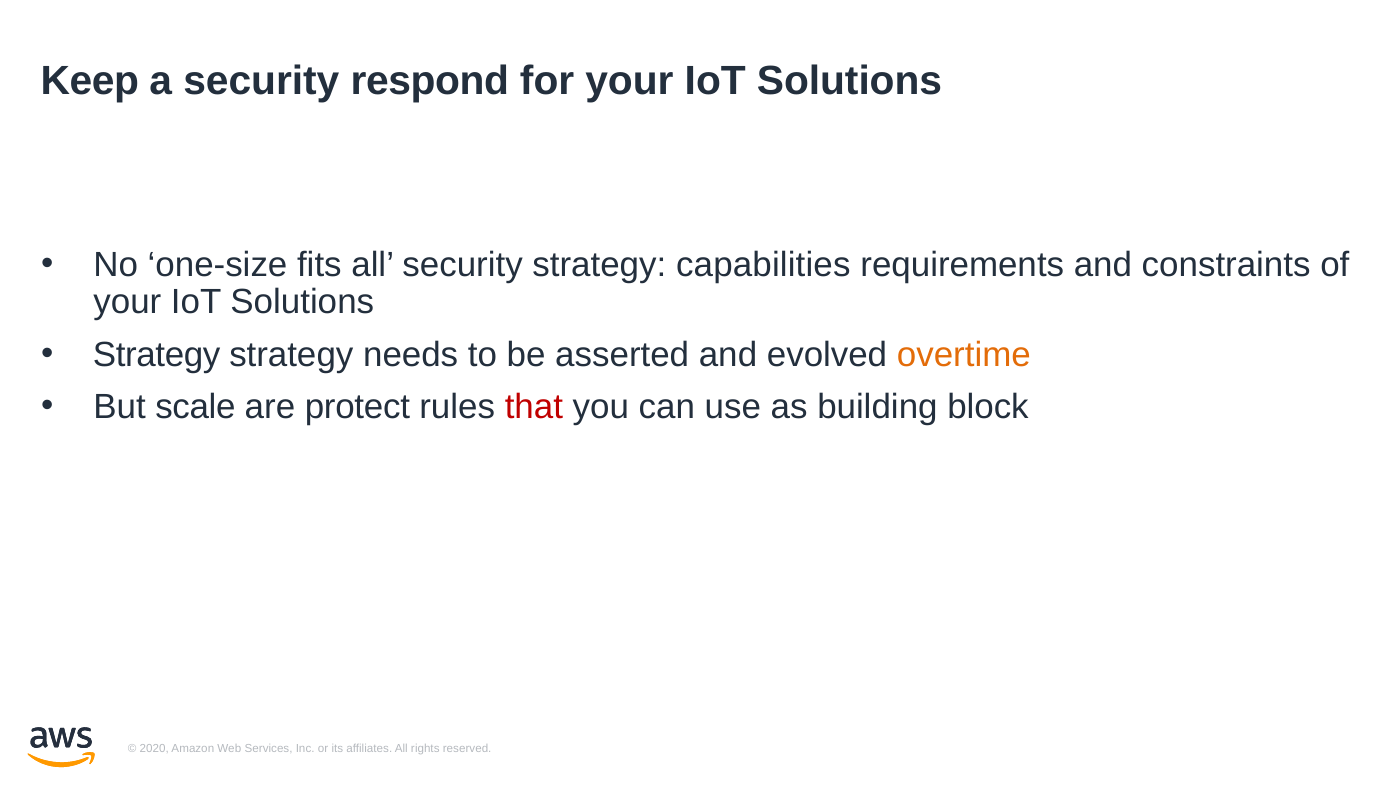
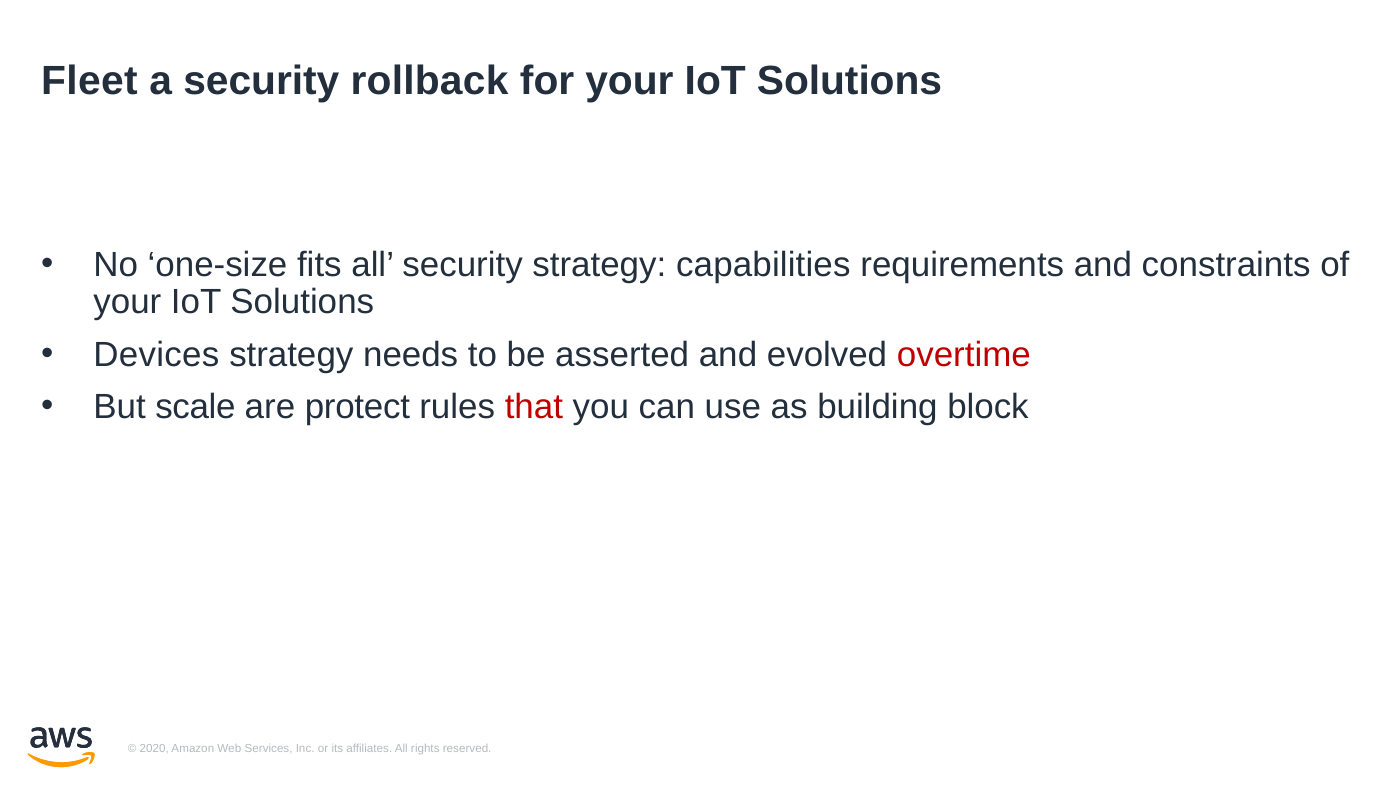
Keep: Keep -> Fleet (89, 81)
respond: respond -> rollback (430, 81)
Strategy: Strategy -> Devices (156, 354)
overtime colour: orange -> red (964, 354)
